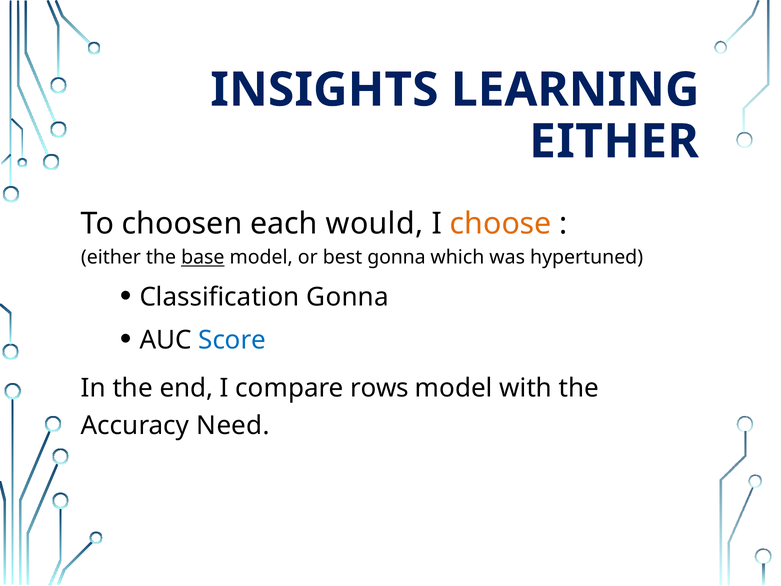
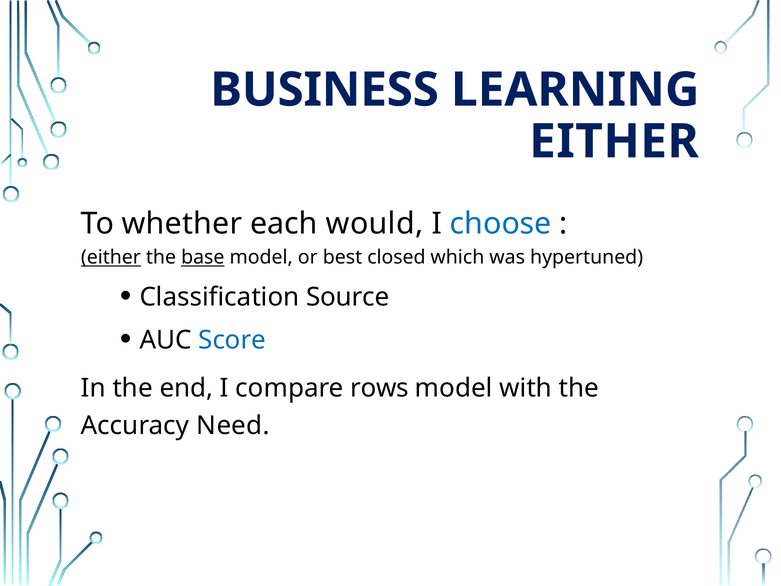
INSIGHTS: INSIGHTS -> BUSINESS (325, 90)
choosen: choosen -> whether (182, 224)
choose colour: orange -> blue (501, 224)
either underline: none -> present (111, 257)
best gonna: gonna -> closed (396, 257)
Classification Gonna: Gonna -> Source (348, 297)
